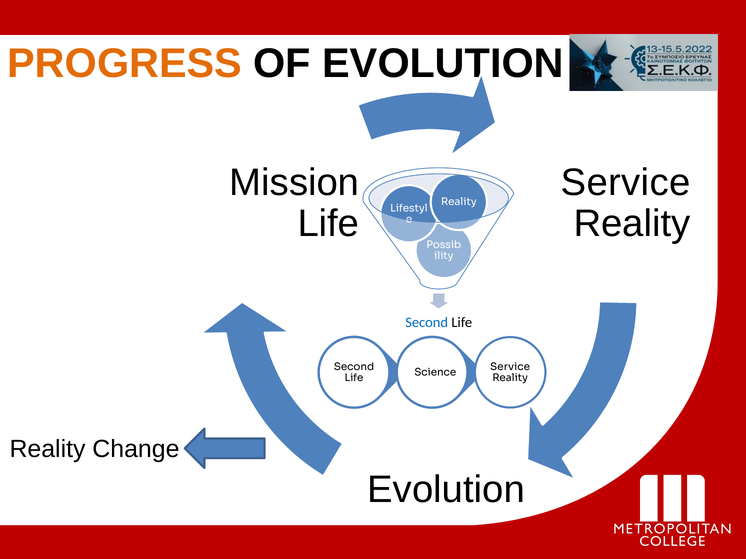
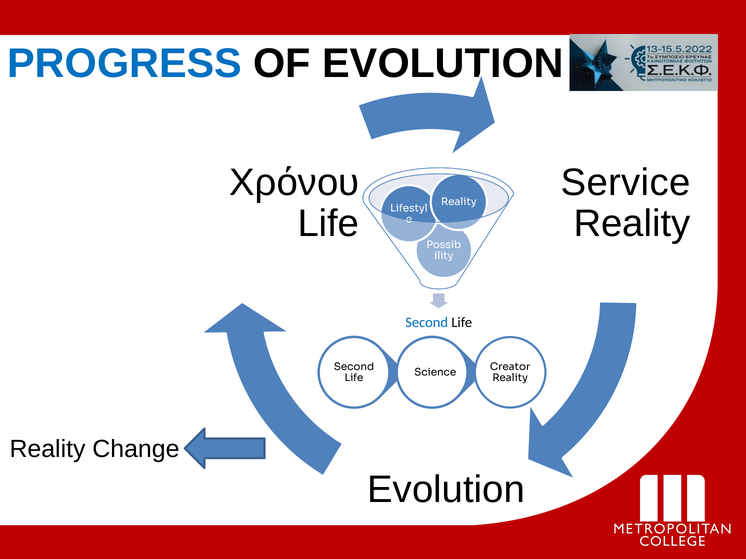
PROGRESS colour: orange -> blue (125, 64)
Mission: Mission -> Χρόνου (294, 183)
Service: Service -> Creator (510, 367)
